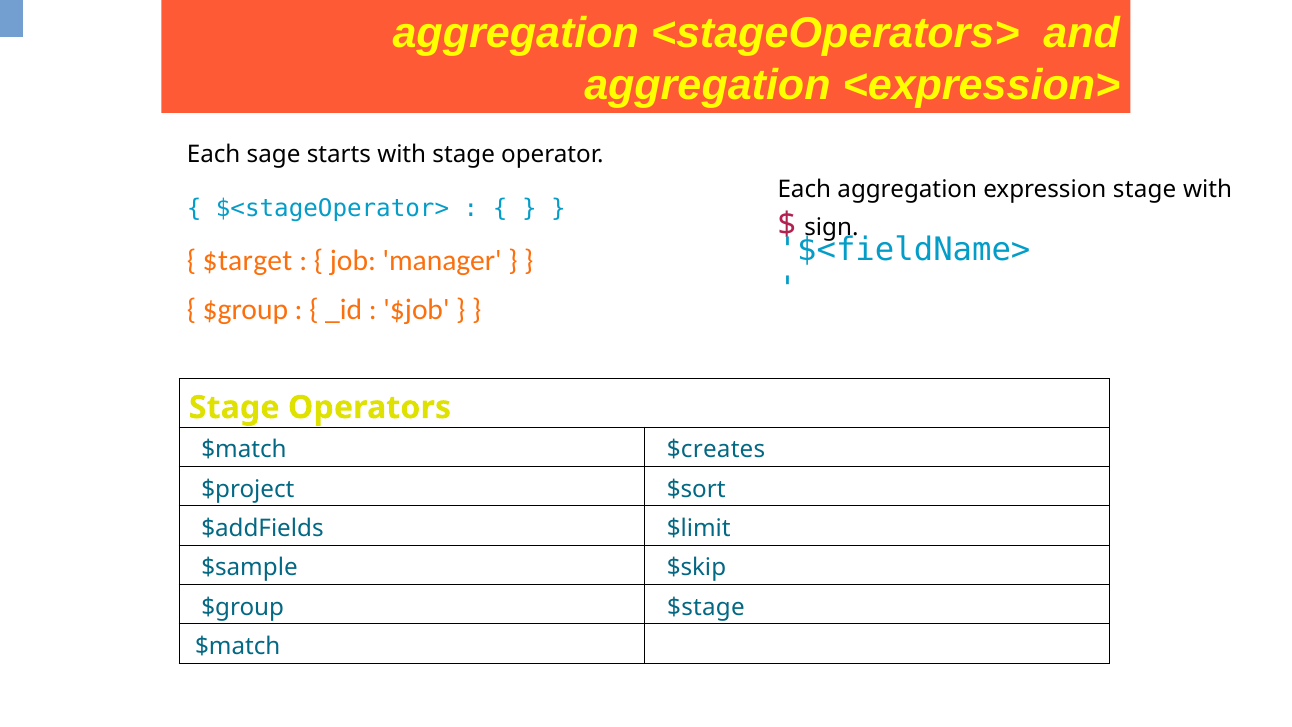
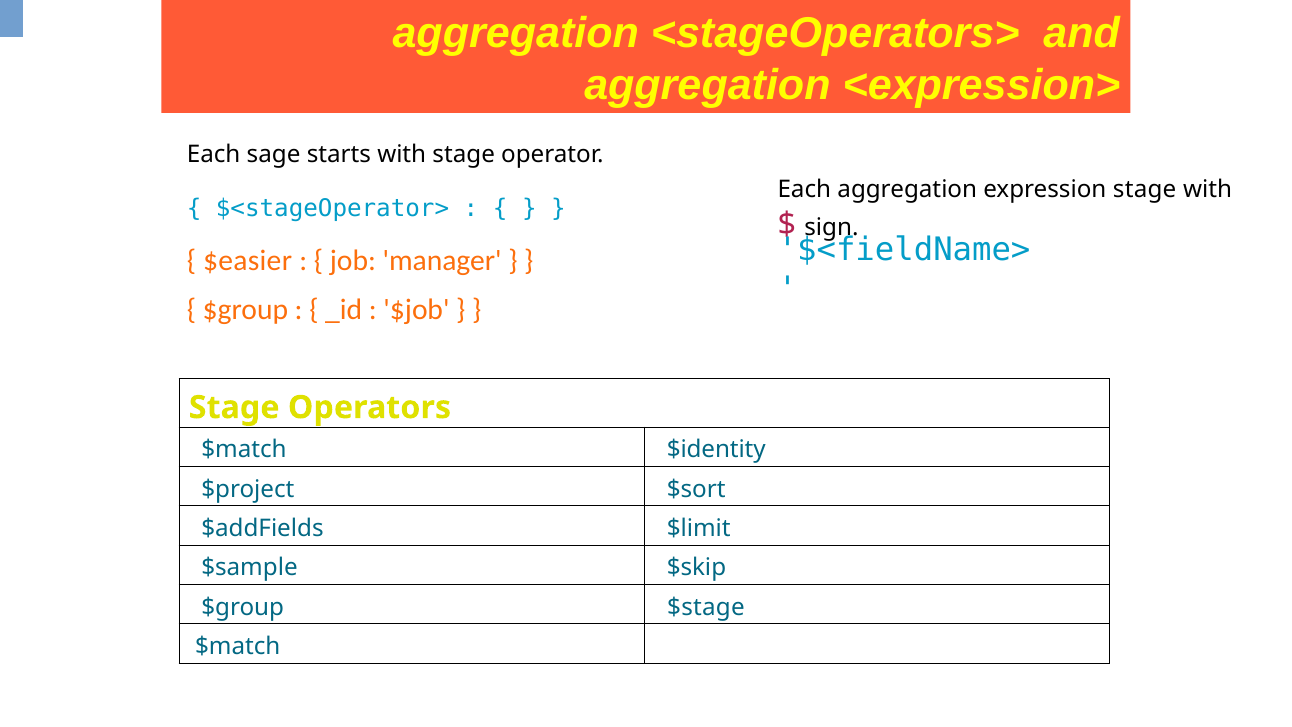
$target: $target -> $easier (248, 261)
$creates: $creates -> $identity (716, 450)
